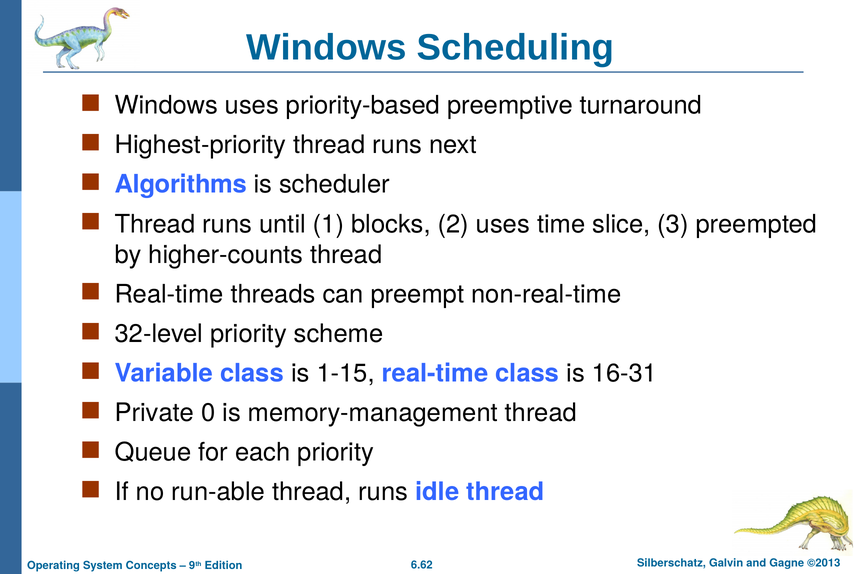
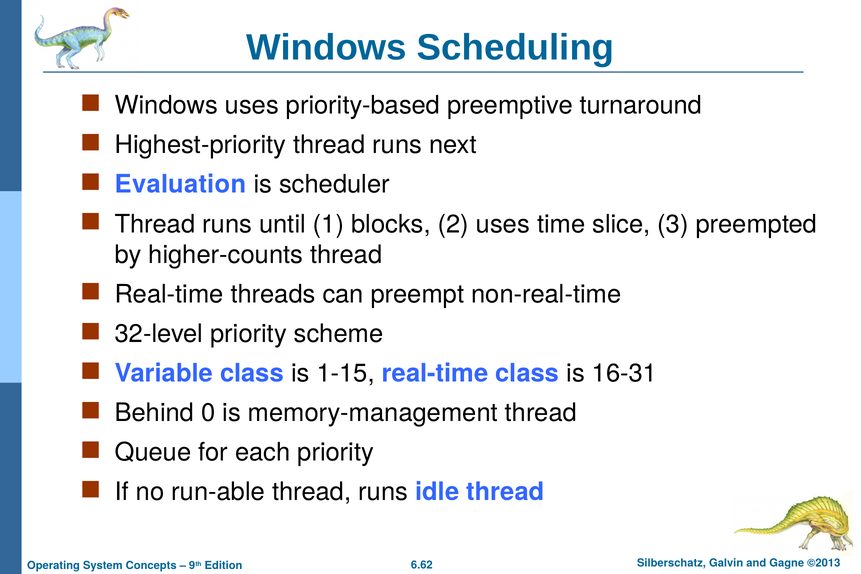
Algorithms: Algorithms -> Evaluation (181, 185)
Private: Private -> Behind (154, 413)
